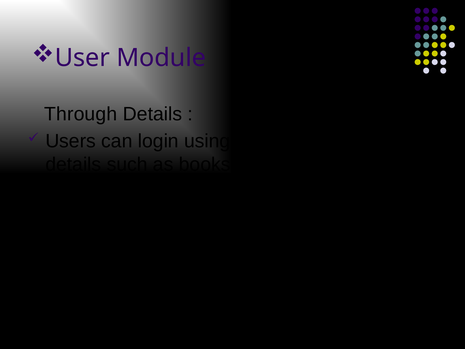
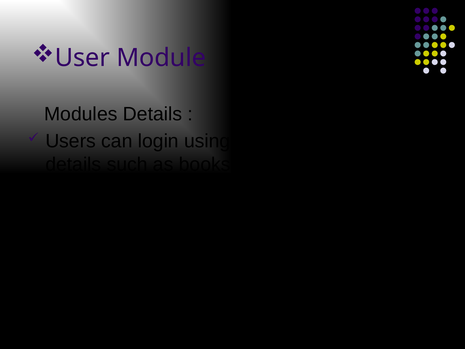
Through: Through -> Modules (81, 114)
